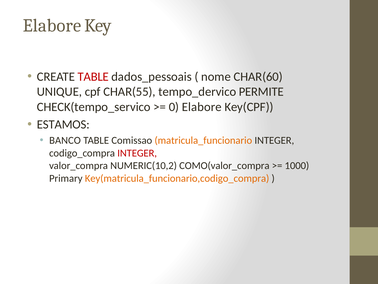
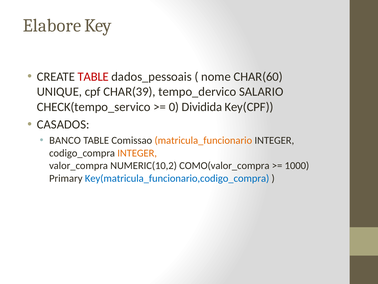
CHAR(55: CHAR(55 -> CHAR(39 (130, 92)
PERMITE: PERMITE -> SALARIO (261, 92)
0 Elabore: Elabore -> Dividida (202, 107)
ESTAMOS: ESTAMOS -> CASADOS (63, 124)
INTEGER colour: red -> orange (137, 153)
Key(matricula_funcionario,codigo_compra colour: orange -> blue (177, 178)
